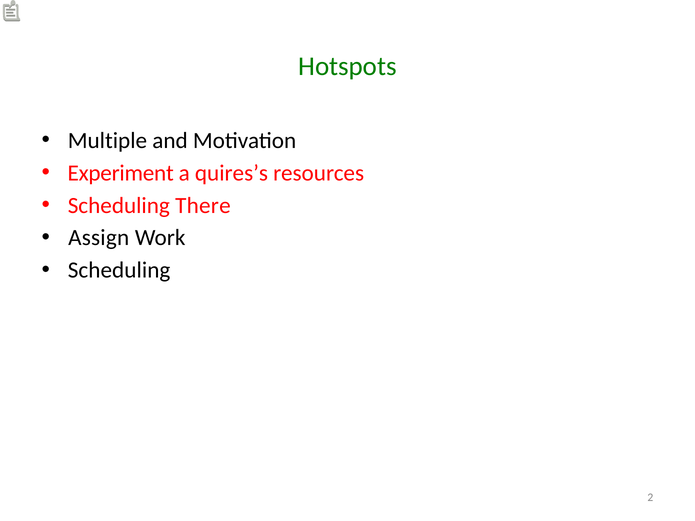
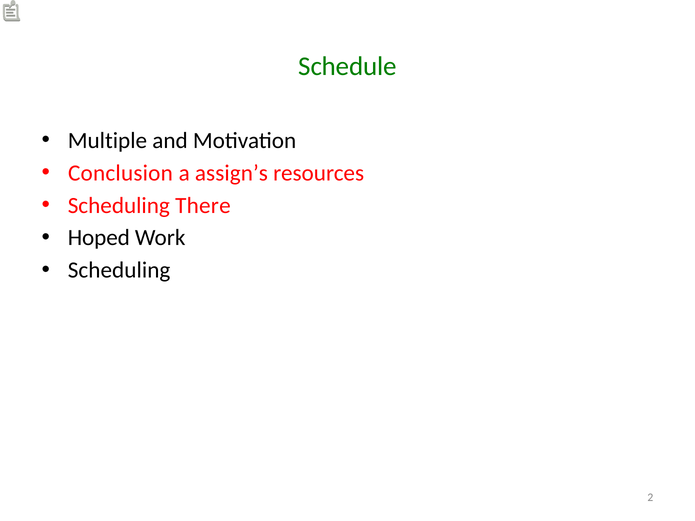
Hotspots: Hotspots -> Schedule (348, 66)
Experiment: Experiment -> Conclusion (120, 173)
quires’s: quires’s -> assign’s (231, 173)
Assign: Assign -> Hoped (99, 238)
